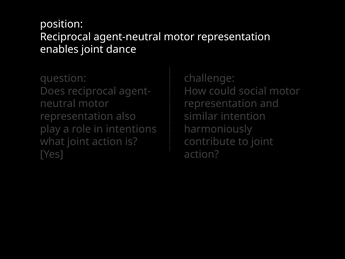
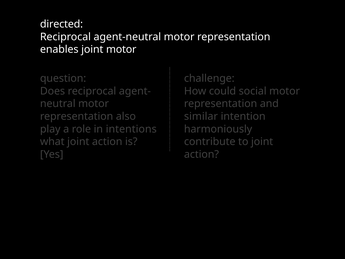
position: position -> directed (62, 24)
joint dance: dance -> motor (121, 49)
